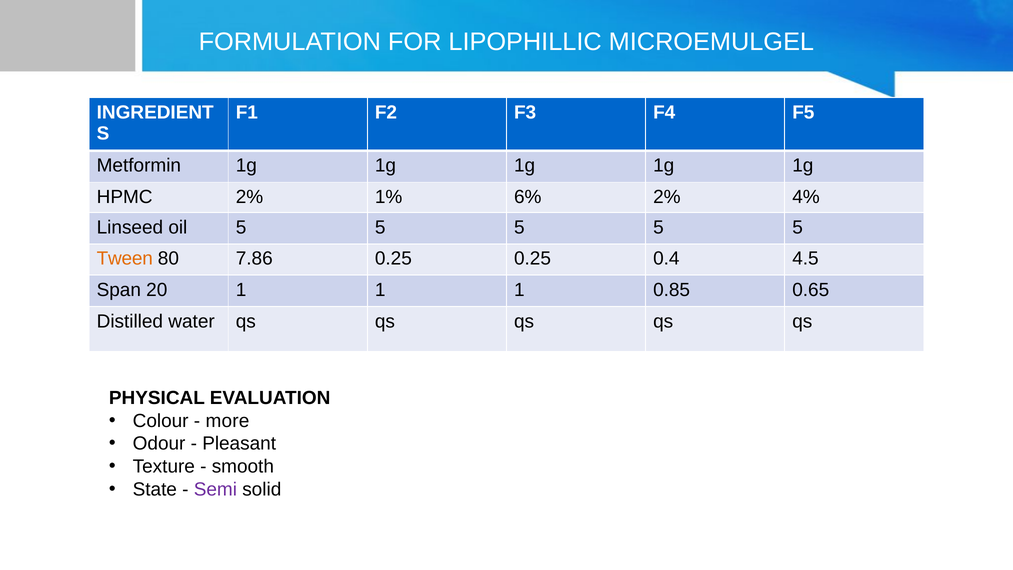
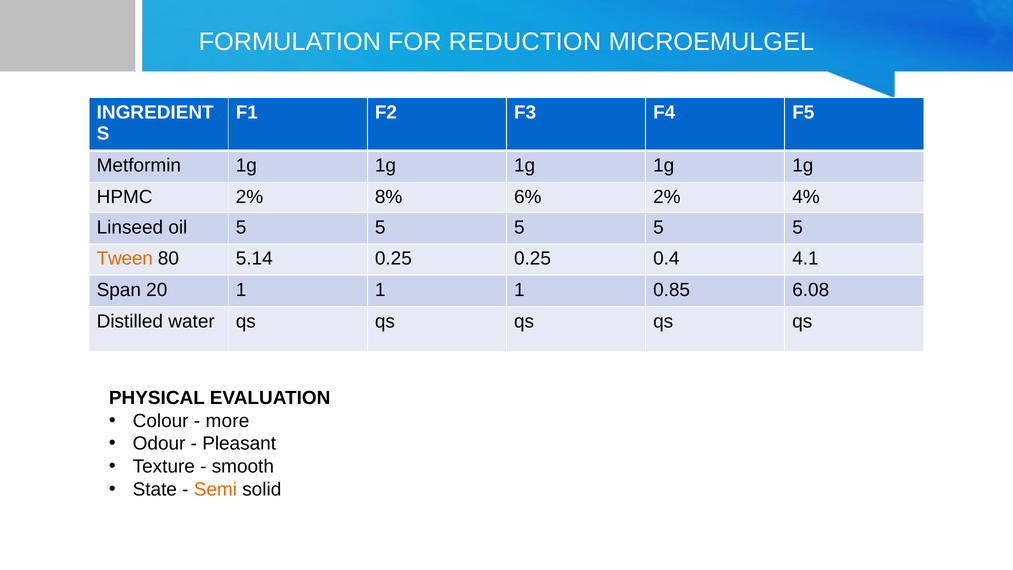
LIPOPHILLIC: LIPOPHILLIC -> REDUCTION (525, 42)
1%: 1% -> 8% (389, 197)
7.86: 7.86 -> 5.14 (254, 259)
4.5: 4.5 -> 4.1 (805, 259)
0.65: 0.65 -> 6.08 (811, 290)
Semi colour: purple -> orange (215, 489)
